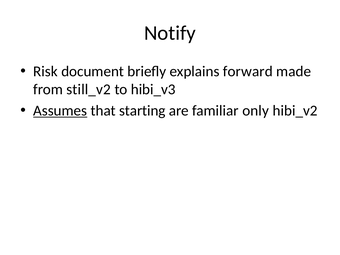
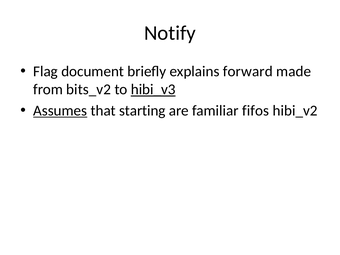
Risk: Risk -> Flag (45, 71)
still_v2: still_v2 -> bits_v2 (89, 89)
hibi_v3 underline: none -> present (153, 89)
only: only -> fifos (256, 111)
